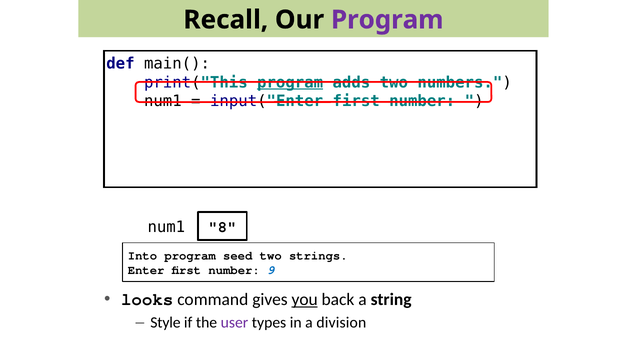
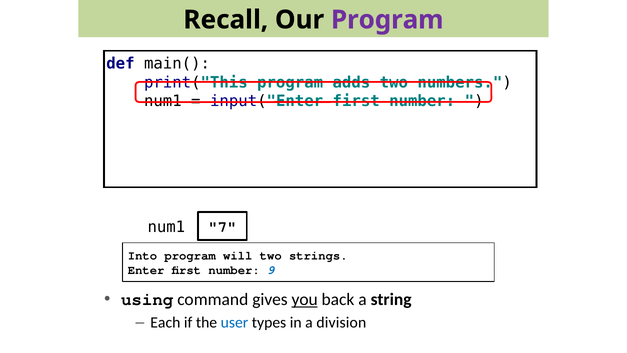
program underline: present -> none (290, 82)
8: 8 -> 7 (222, 227)
seed: seed -> will (238, 255)
looks: looks -> using (147, 299)
Style: Style -> Each (165, 322)
user colour: purple -> blue (235, 322)
